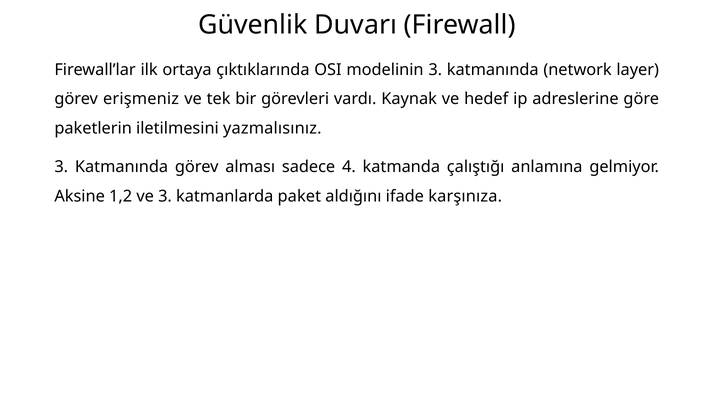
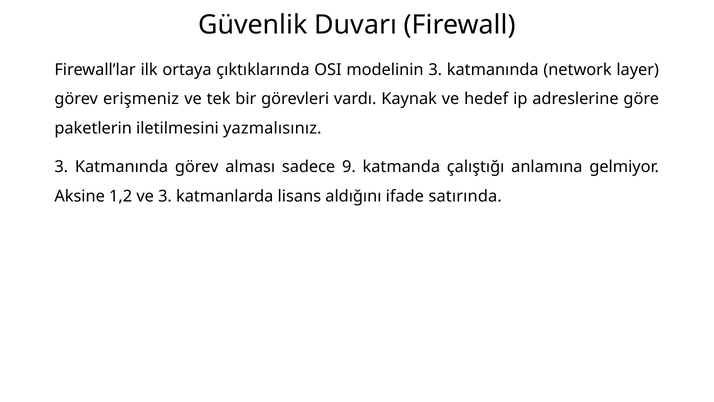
4: 4 -> 9 (349, 167)
paket: paket -> lisans (299, 196)
karşınıza: karşınıza -> satırında (465, 196)
